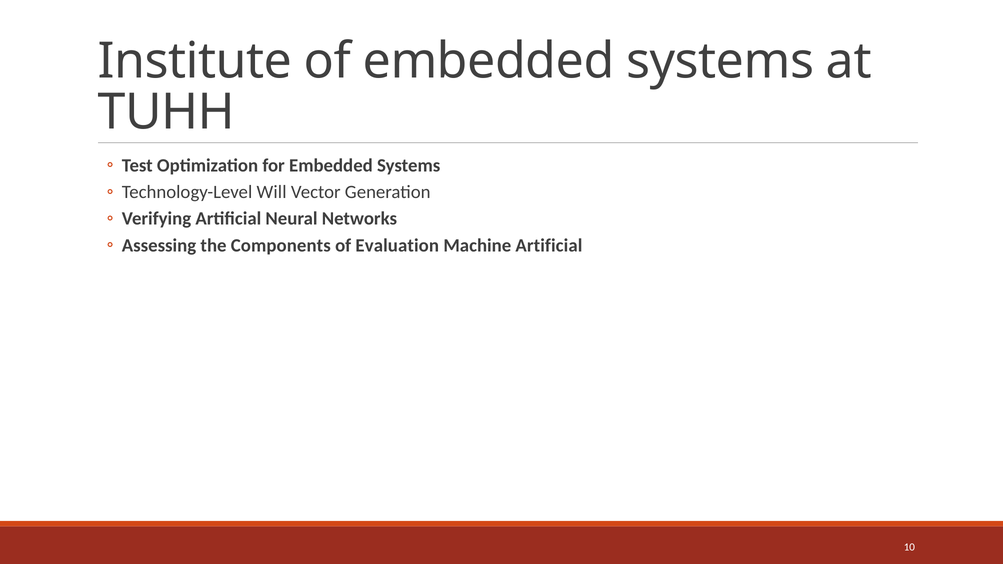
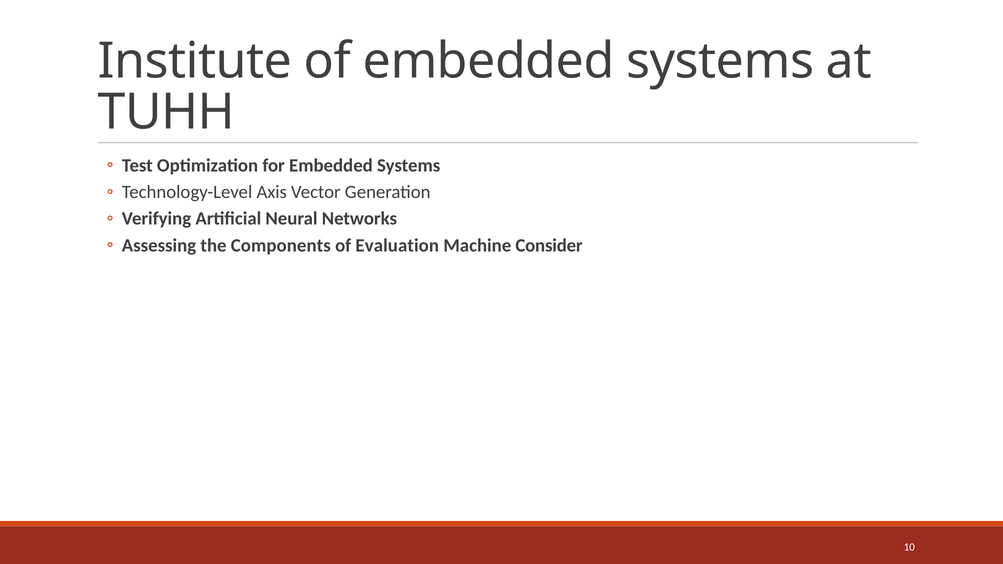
Will: Will -> Axis (272, 192)
Machine Artificial: Artificial -> Consider (549, 245)
